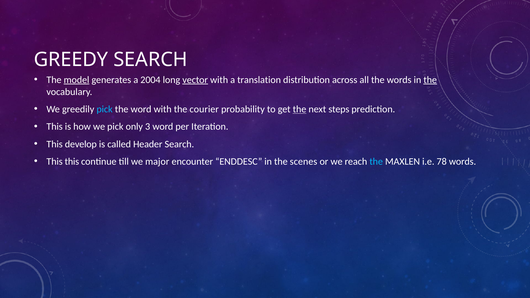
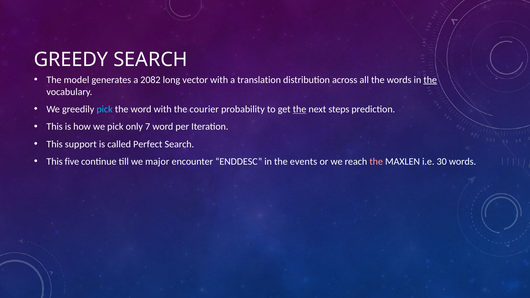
model underline: present -> none (77, 80)
2004: 2004 -> 2082 (150, 80)
vector underline: present -> none (195, 80)
3: 3 -> 7 (148, 127)
develop: develop -> support (81, 144)
Header: Header -> Perfect (148, 144)
This this: this -> five (72, 162)
scenes: scenes -> events (304, 162)
the colour: light blue -> pink (376, 162)
78: 78 -> 30 (442, 162)
